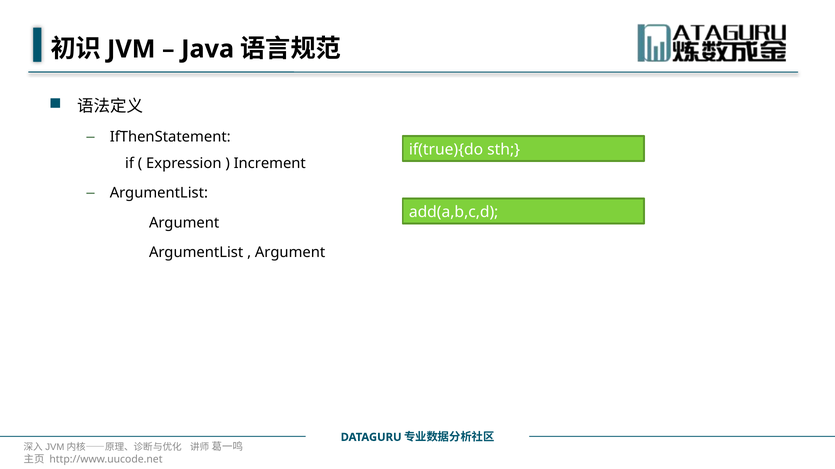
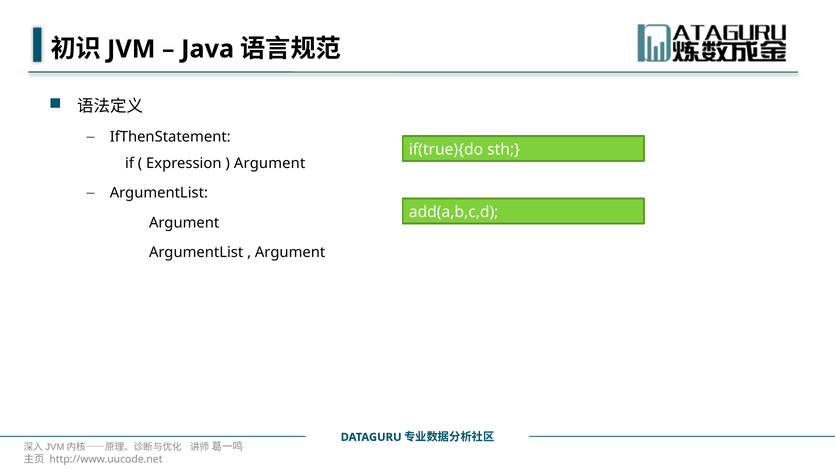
Increment: Increment -> Argument (270, 164)
